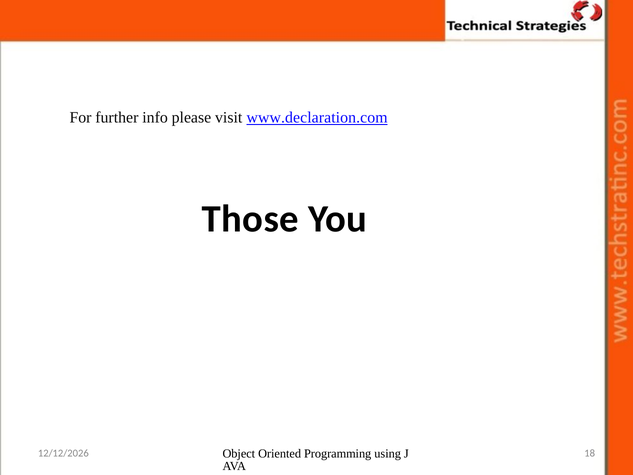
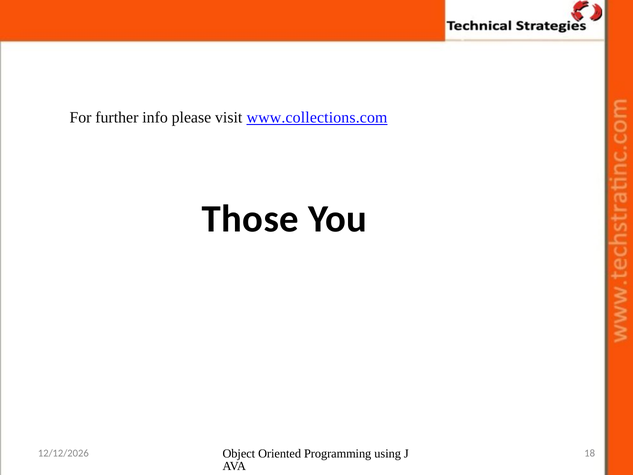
www.declaration.com: www.declaration.com -> www.collections.com (317, 118)
